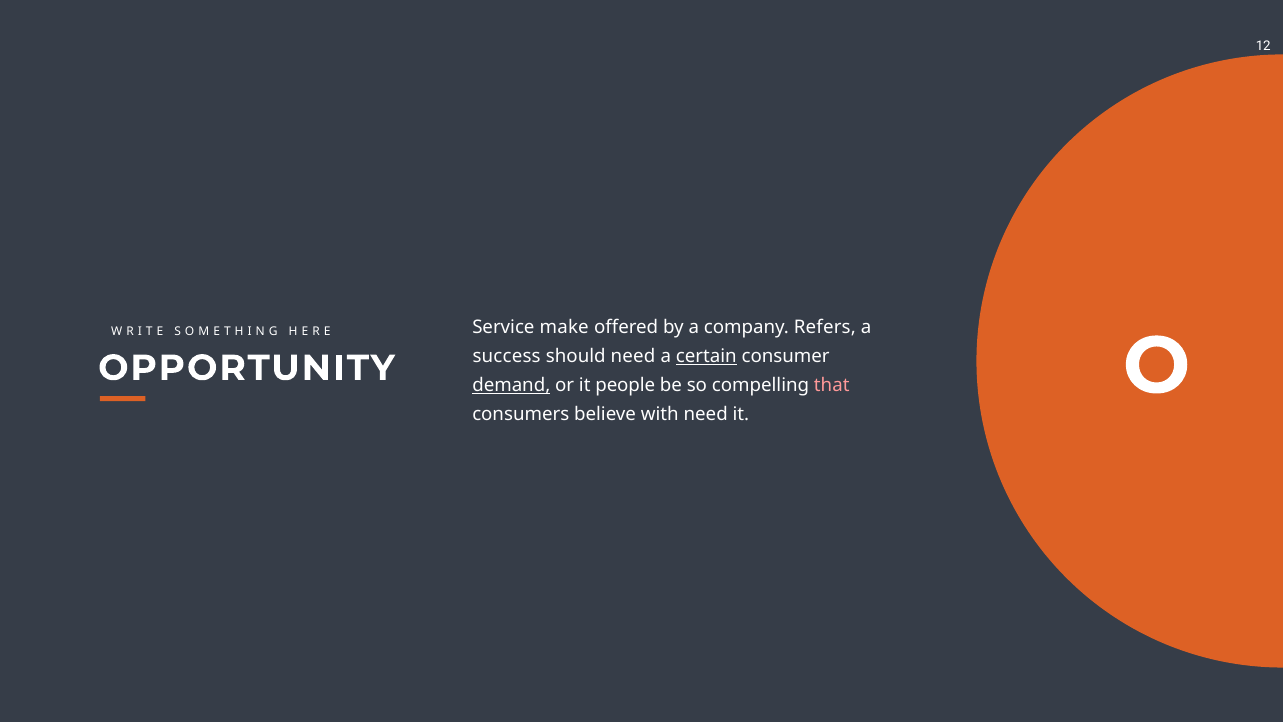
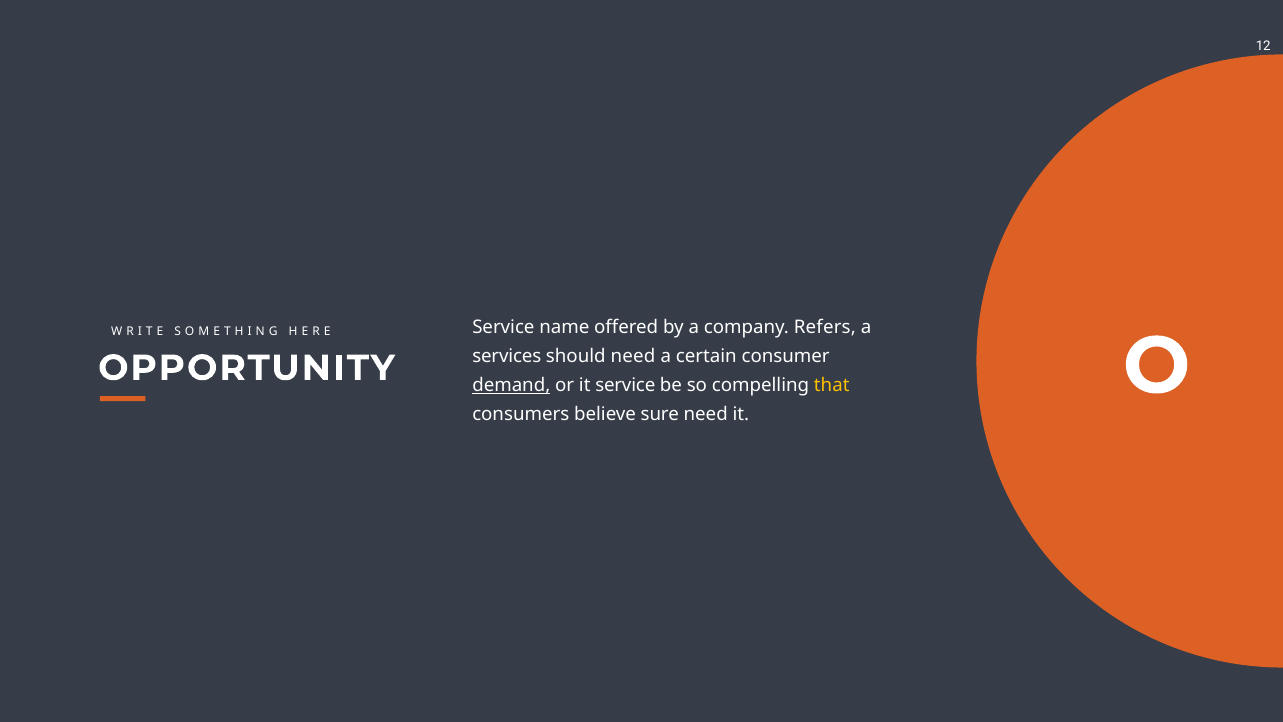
make: make -> name (564, 328)
success: success -> services (507, 356)
certain underline: present -> none (706, 356)
it people: people -> service (625, 385)
that colour: pink -> yellow (832, 385)
with: with -> sure (660, 414)
